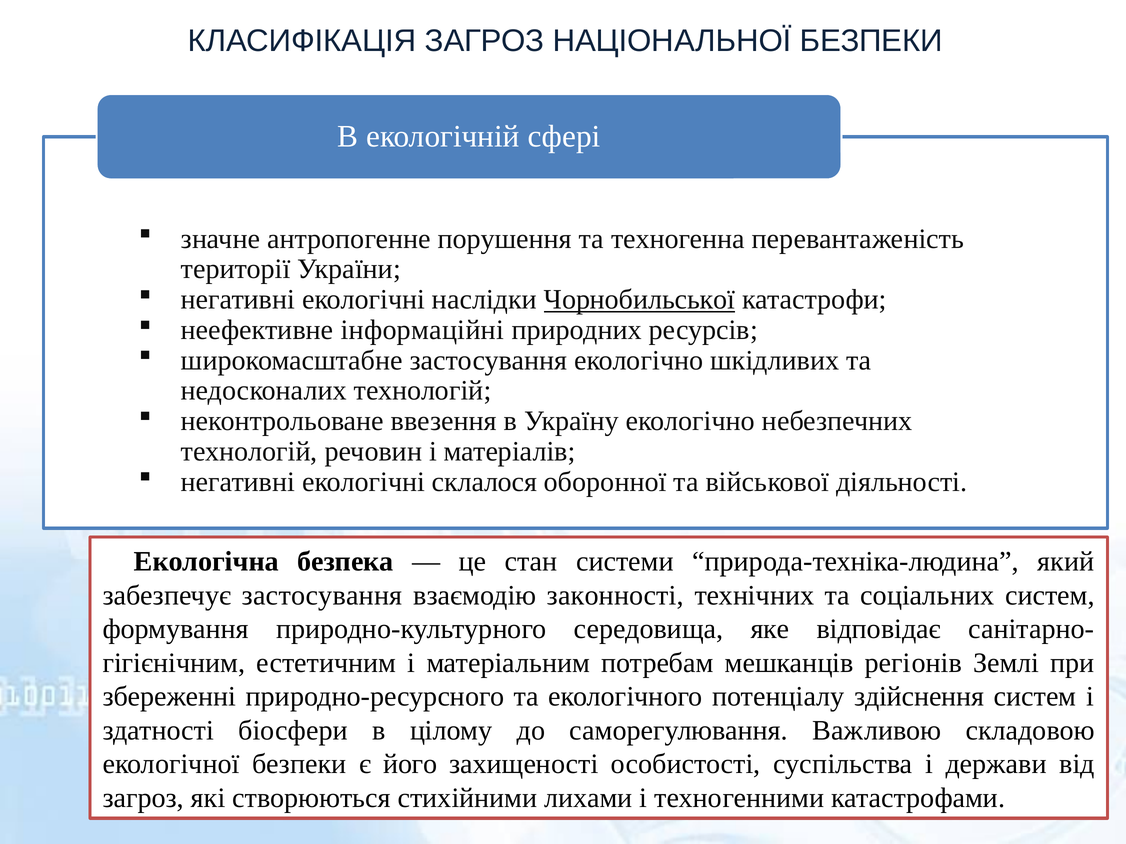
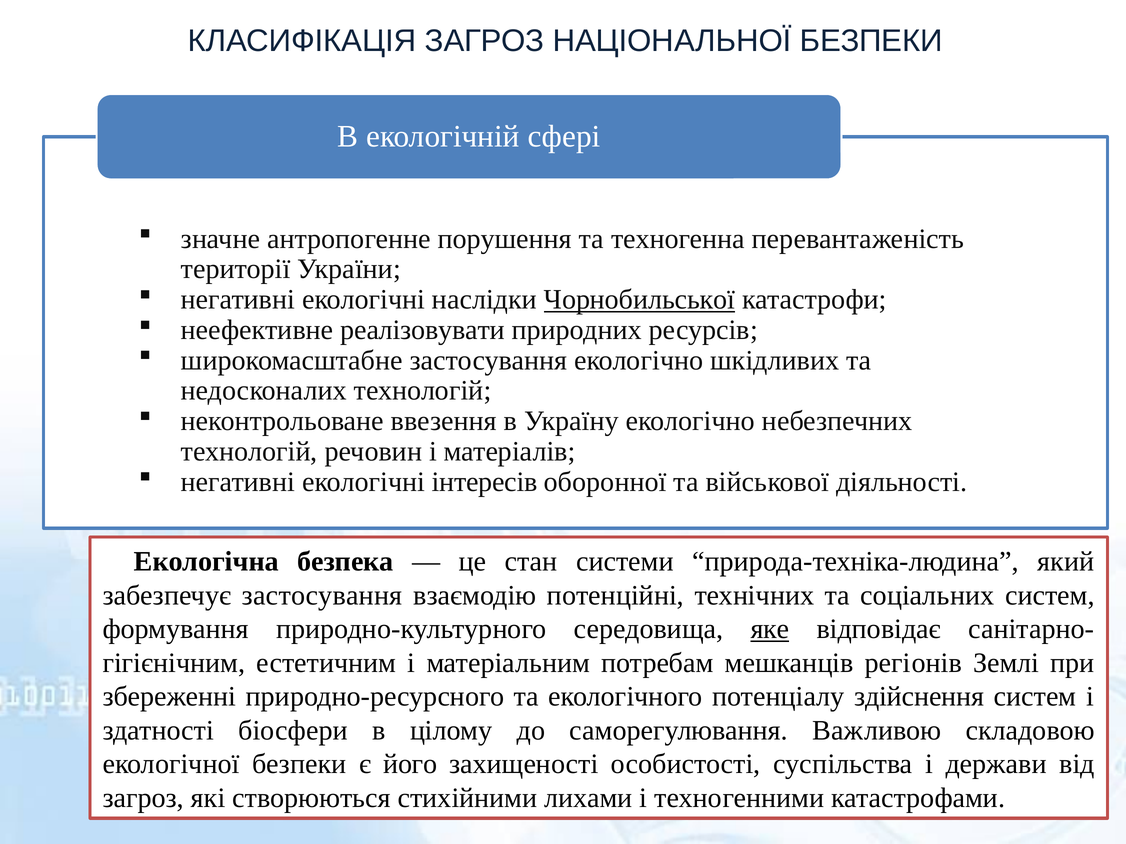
інформаційні: інформаційні -> реалізовувати (423, 330)
склалося: склалося -> інтересів (485, 482)
законності: законності -> потенційні (615, 596)
яке underline: none -> present (770, 629)
